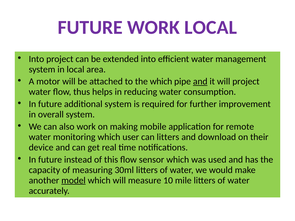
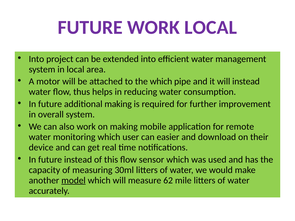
and underline: present -> none (200, 82)
will project: project -> instead (246, 82)
additional system: system -> making (118, 104)
can litters: litters -> easier (168, 137)
10: 10 -> 62 (168, 181)
